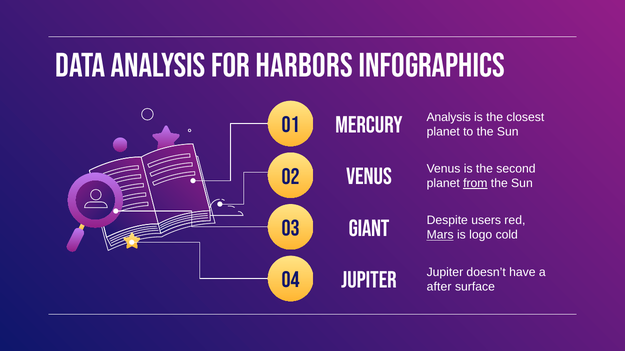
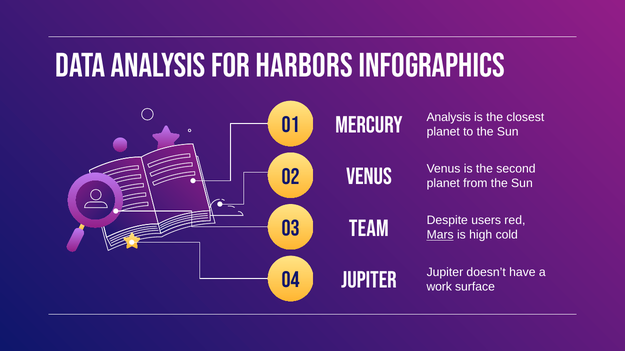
from underline: present -> none (475, 184)
giant: giant -> team (369, 229)
logo: logo -> high (481, 235)
after: after -> work (439, 287)
